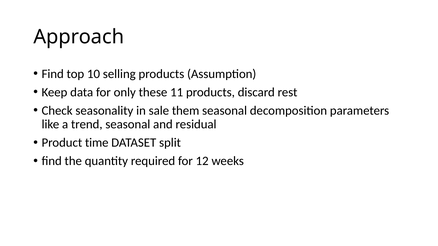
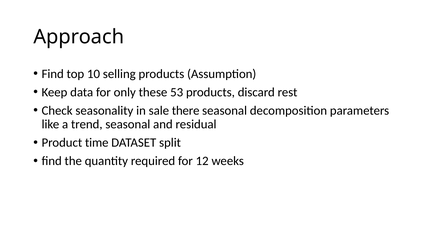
11: 11 -> 53 (177, 92)
them: them -> there (186, 111)
